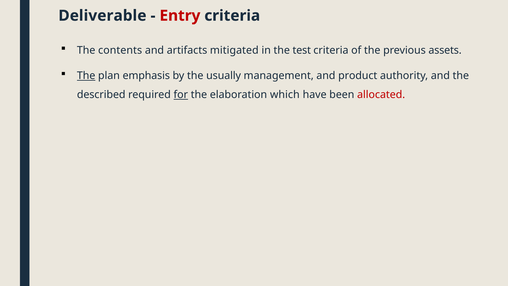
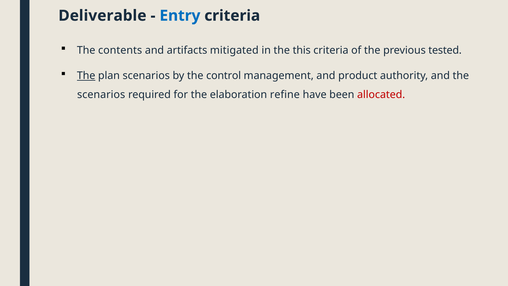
Entry colour: red -> blue (180, 16)
test: test -> this (302, 50)
assets: assets -> tested (445, 50)
plan emphasis: emphasis -> scenarios (146, 76)
usually: usually -> control (224, 76)
described: described -> scenarios (101, 95)
for underline: present -> none (181, 95)
which: which -> refine (285, 95)
